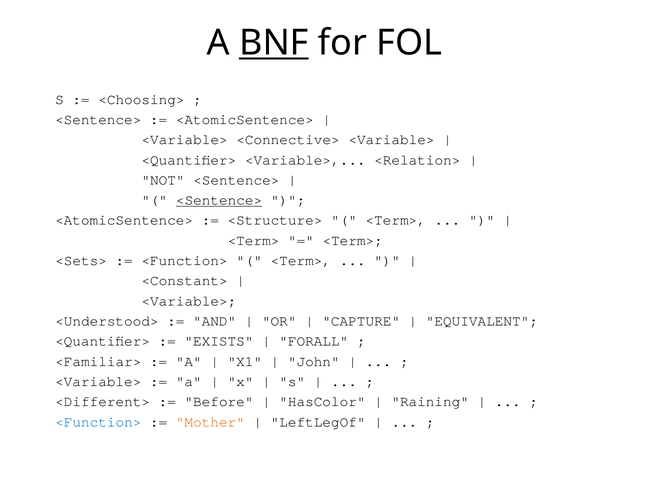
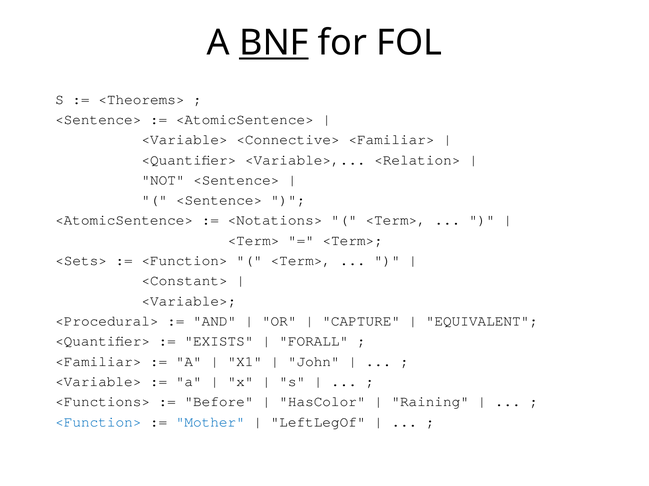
<Choosing>: <Choosing> -> <Theorems> (141, 99)
<Connective> <Variable>: <Variable> -> <Familiar> (391, 140)
<Sentence> underline: present -> none (219, 200)
<Structure>: <Structure> -> <Notations> (275, 221)
<Understood>: <Understood> -> <Procedural> (107, 321)
<Different>: <Different> -> <Functions> (103, 402)
Mother colour: orange -> blue (210, 422)
